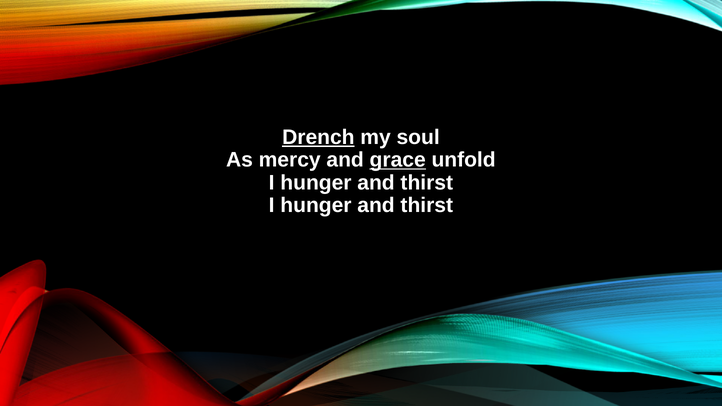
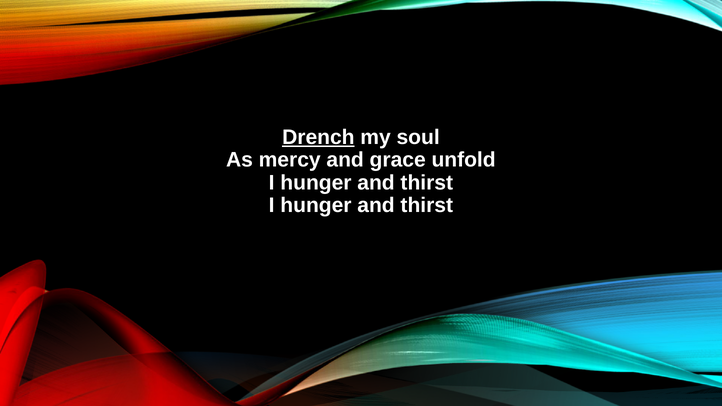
grace underline: present -> none (398, 160)
